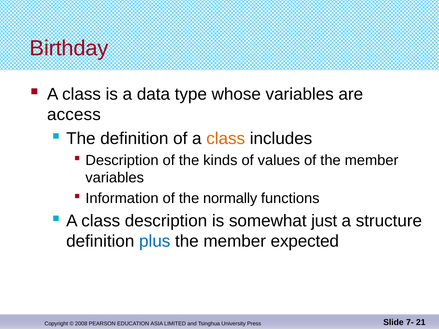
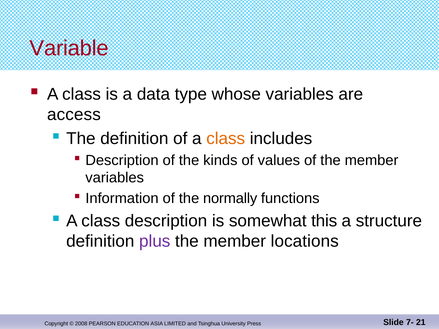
Birthday: Birthday -> Variable (69, 48)
just: just -> this (324, 221)
plus colour: blue -> purple (155, 241)
expected: expected -> locations (305, 241)
